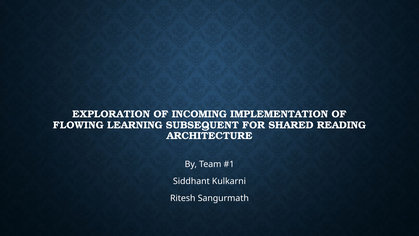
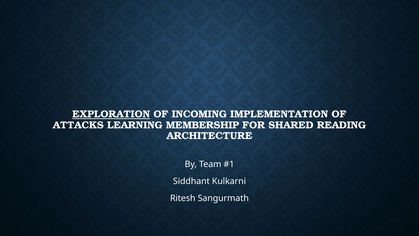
EXPLORATION underline: none -> present (111, 114)
FLOWING: FLOWING -> ATTACKS (78, 125)
SUBSEQUENT: SUBSEQUENT -> MEMBERSHIP (202, 125)
